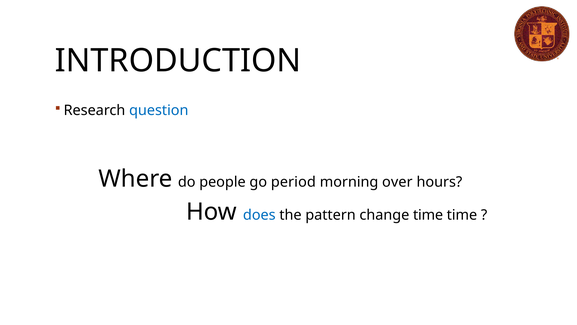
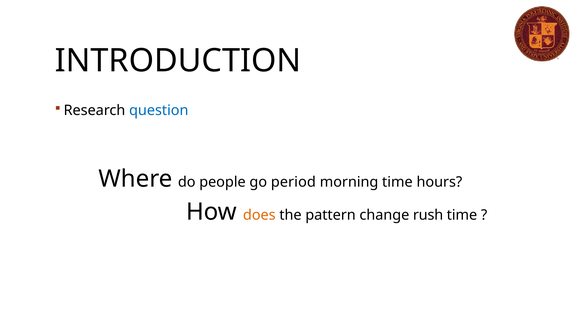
morning over: over -> time (397, 182)
does colour: blue -> orange (259, 215)
change time: time -> rush (428, 215)
